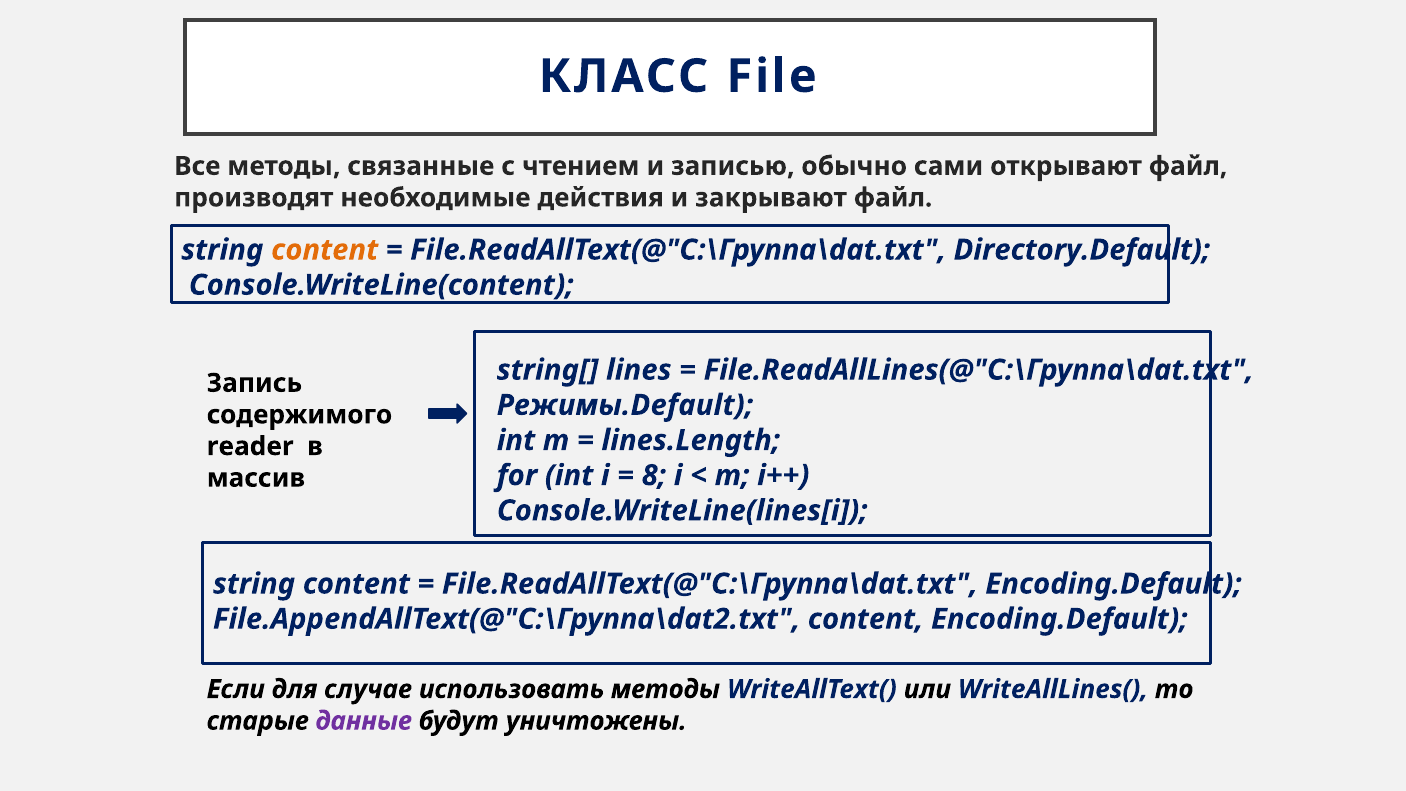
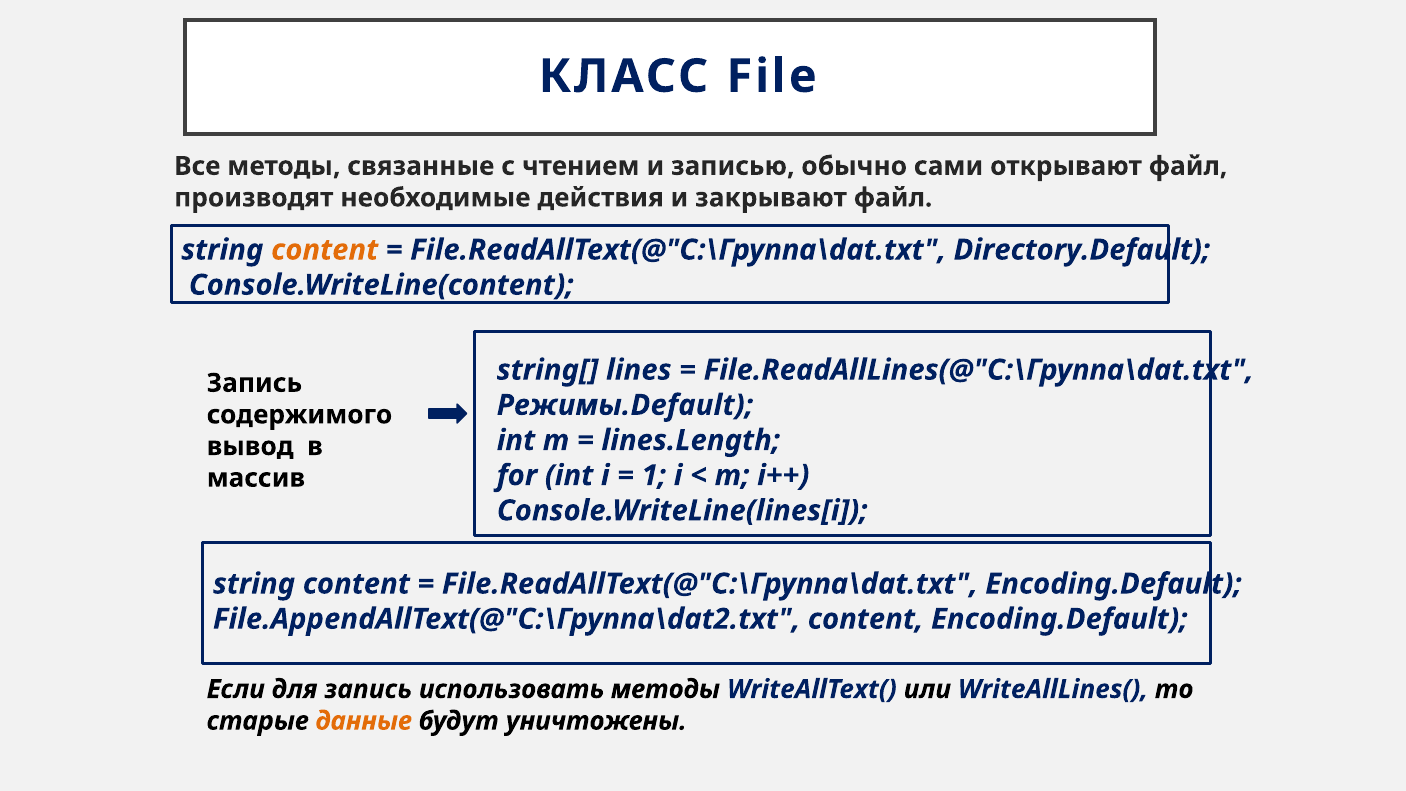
reader: reader -> вывод (250, 446)
8: 8 -> 1 (654, 475)
для случае: случае -> запись (368, 689)
данные colour: purple -> orange (364, 721)
